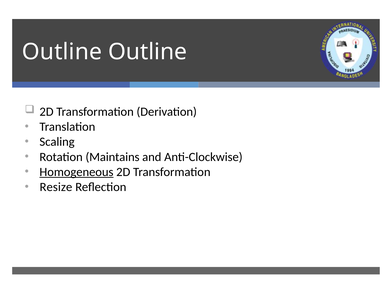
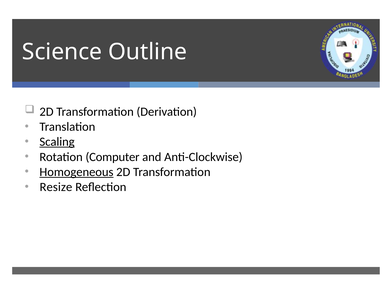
Outline: Outline -> Science (62, 52)
Scaling underline: none -> present (57, 142)
Maintains: Maintains -> Computer (113, 157)
